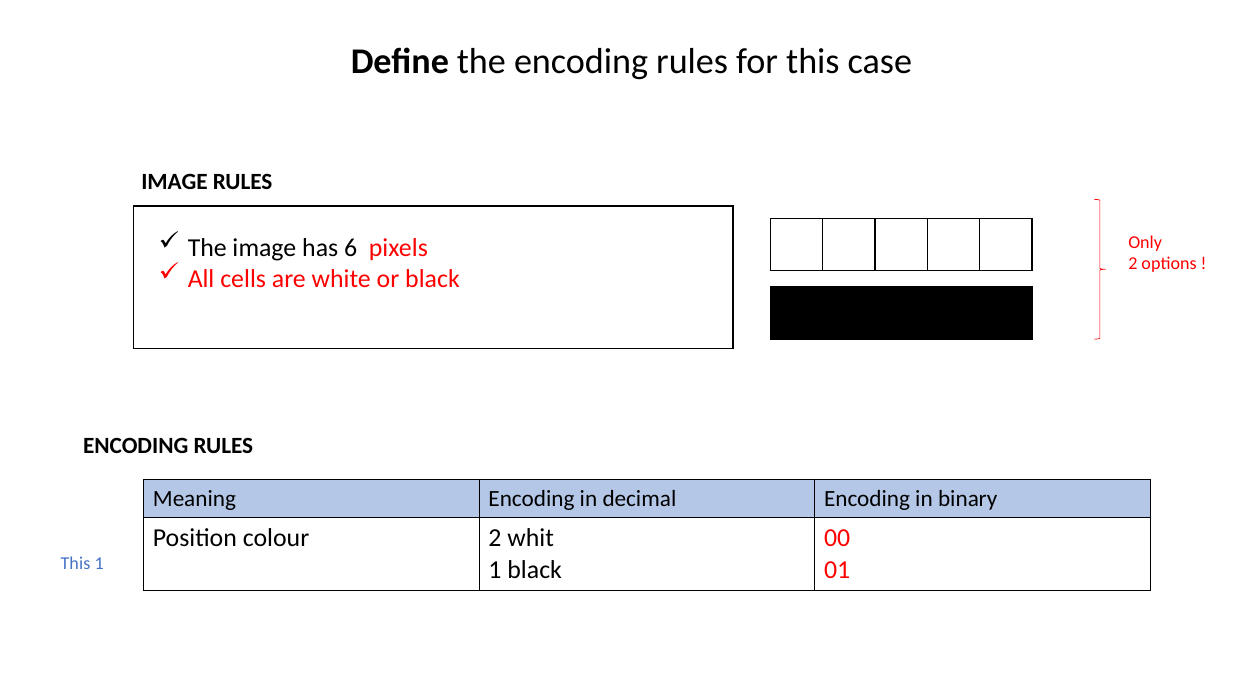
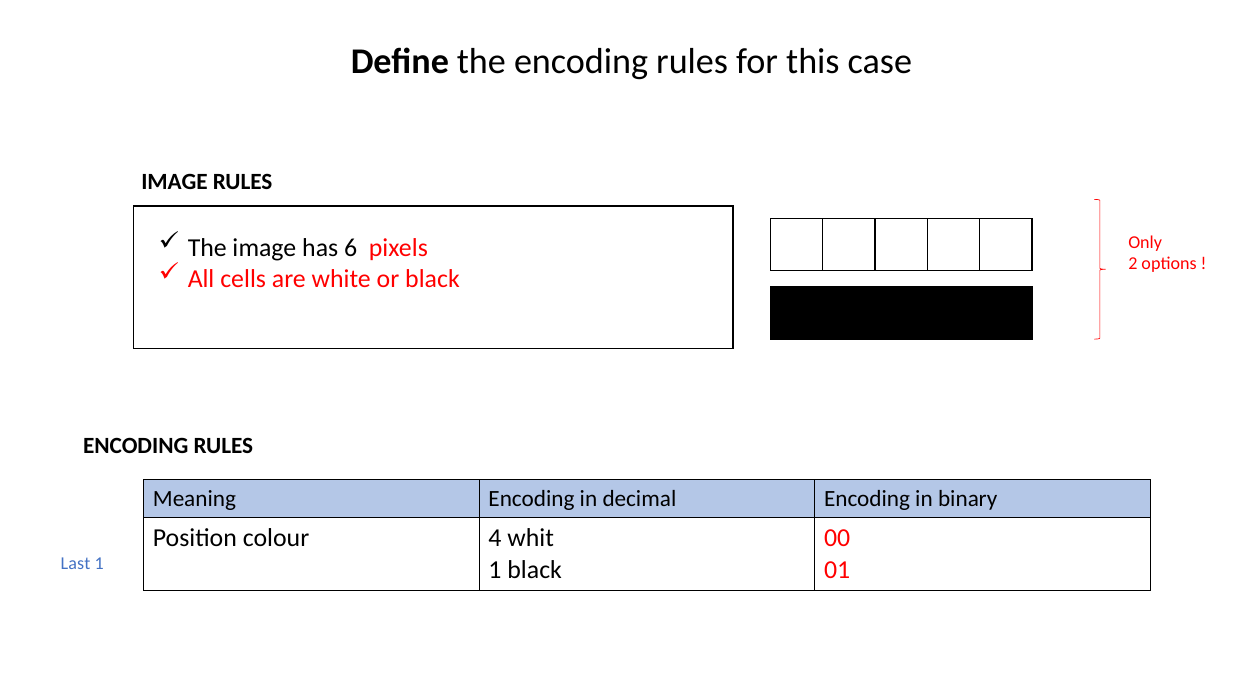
colour 2: 2 -> 4 (495, 538)
This: This -> Last (75, 563)
